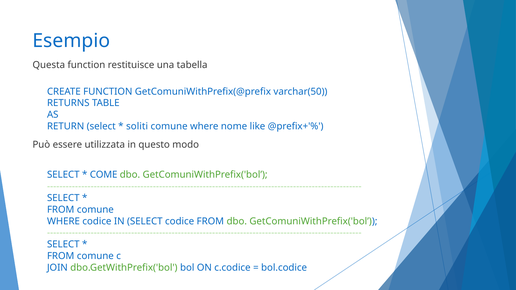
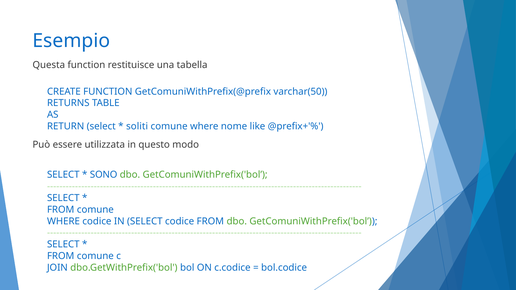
COME: COME -> SONO (104, 175)
